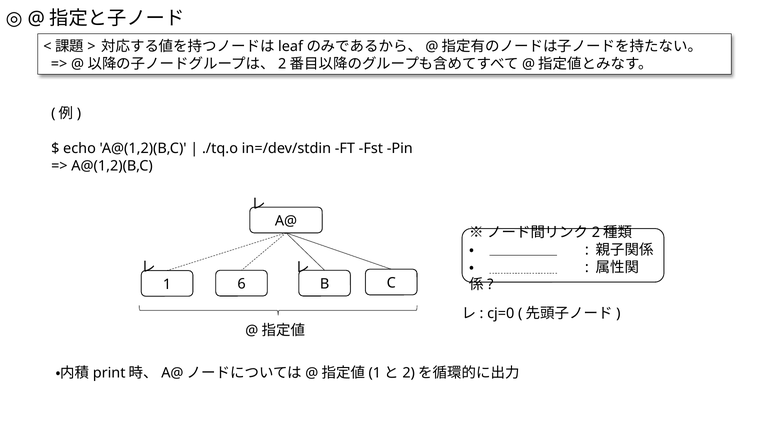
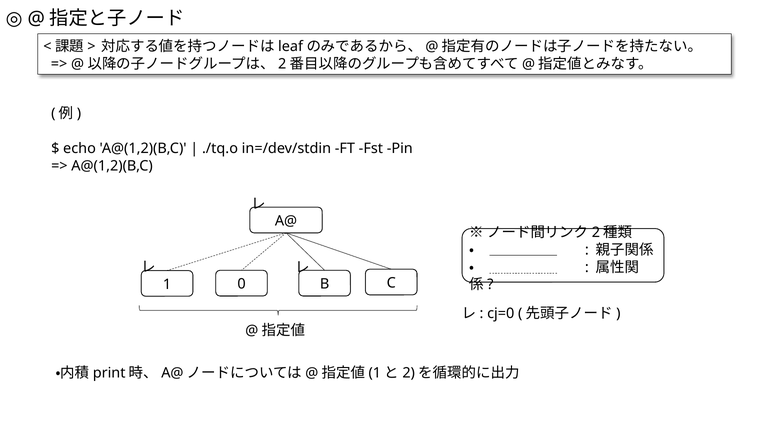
6: 6 -> 0 (242, 284)
